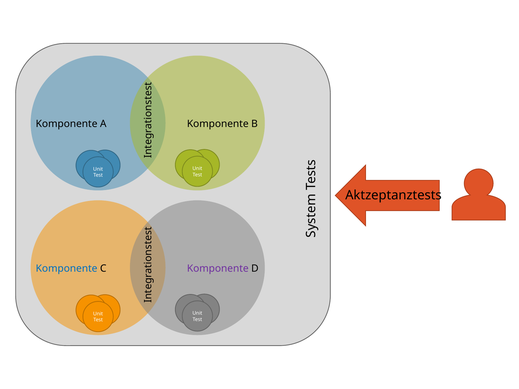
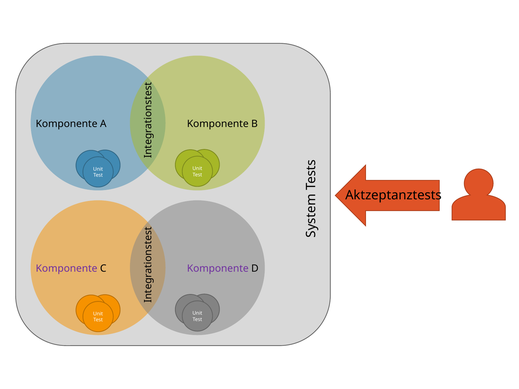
Komponente colour: blue -> purple (67, 269)
